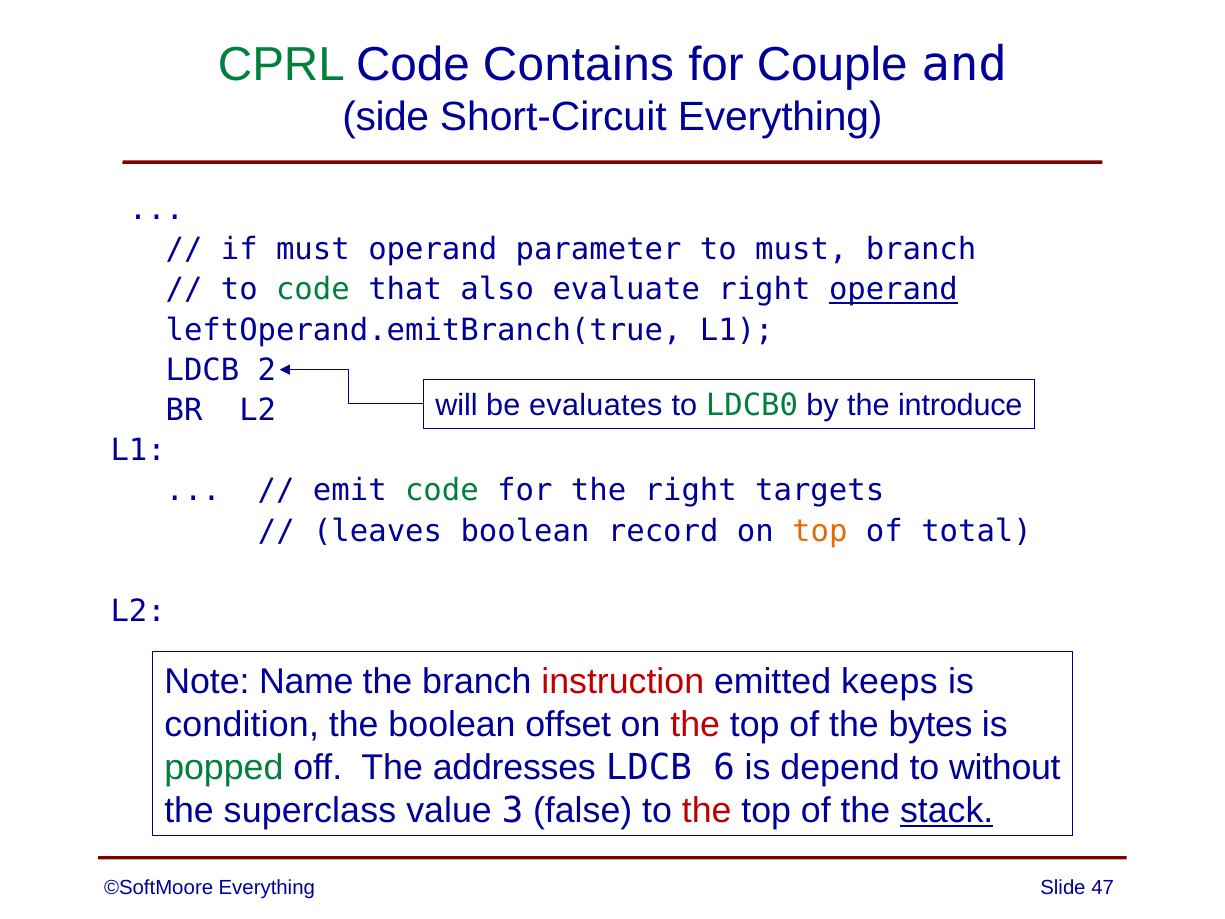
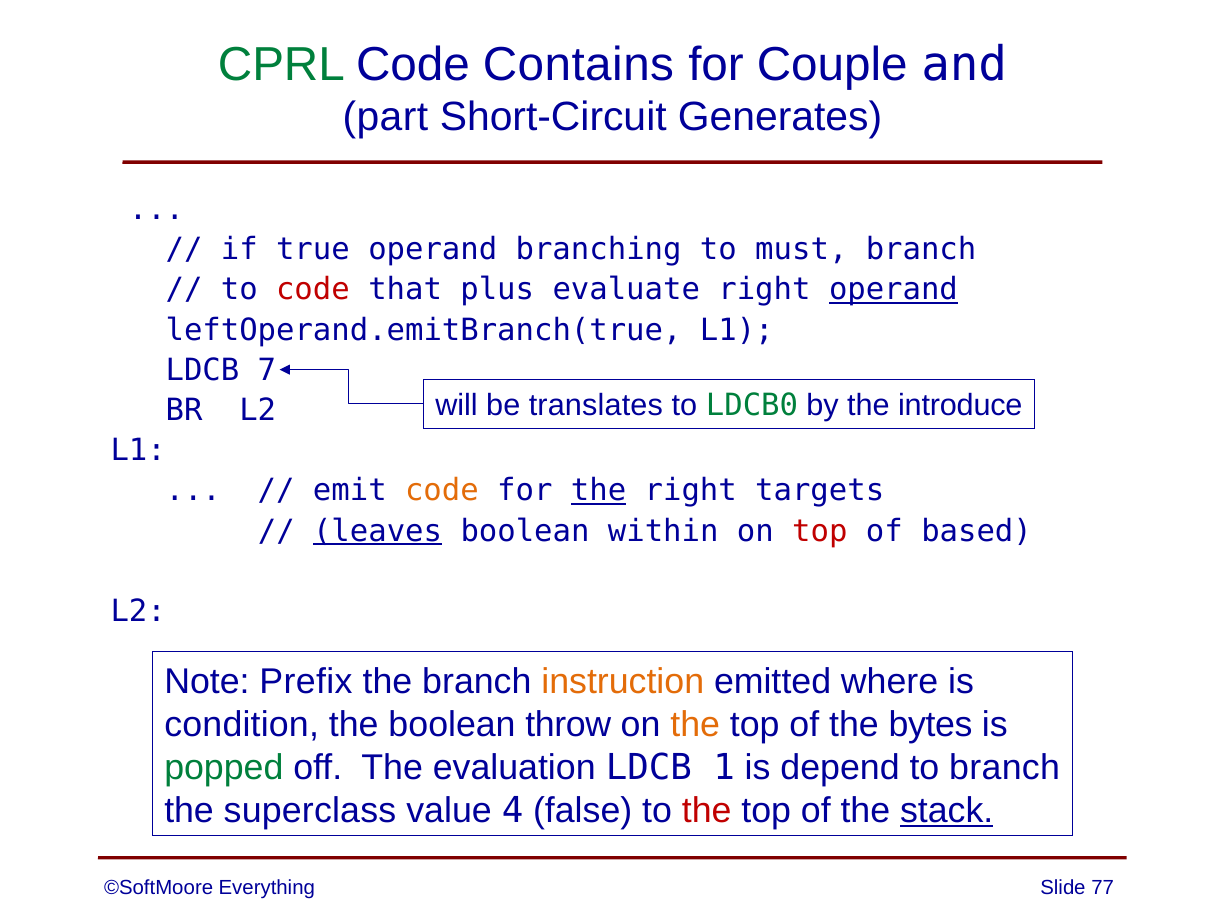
side: side -> part (385, 117)
Short-Circuit Everything: Everything -> Generates (780, 117)
if must: must -> true (313, 250)
parameter: parameter -> branching (599, 250)
code colour: green -> red (313, 290)
also: also -> plus (497, 290)
2: 2 -> 7 (267, 370)
evaluates: evaluates -> translates (596, 406)
code colour: green -> orange (442, 491)
the underline: none -> present (599, 491)
leaves underline: none -> present (378, 531)
record: record -> within (663, 531)
top colour: orange -> red (820, 531)
total: total -> based (977, 531)
Name: Name -> Prefix (306, 681)
instruction colour: red -> orange (623, 681)
keeps: keeps -> where (890, 681)
offset: offset -> throw (568, 724)
the colour: red -> orange (695, 724)
addresses: addresses -> evaluation (514, 767)
6: 6 -> 1 (724, 767)
to without: without -> branch (1005, 767)
3: 3 -> 4 (513, 810)
47: 47 -> 77 (1103, 888)
